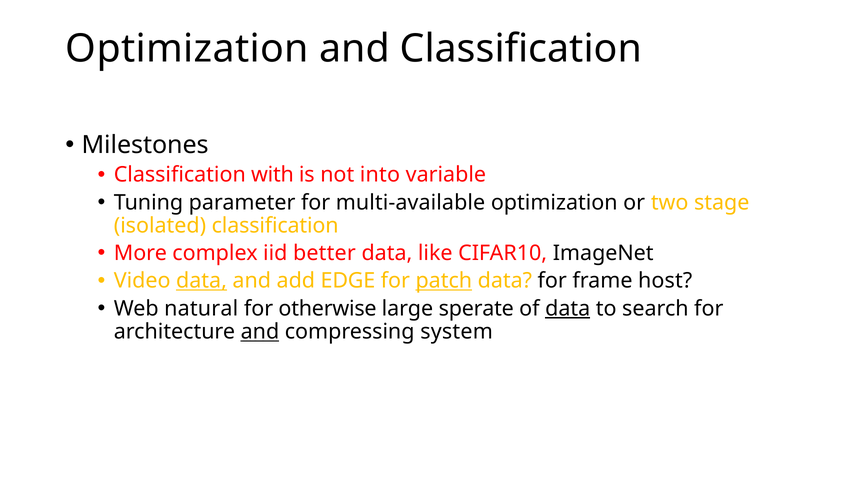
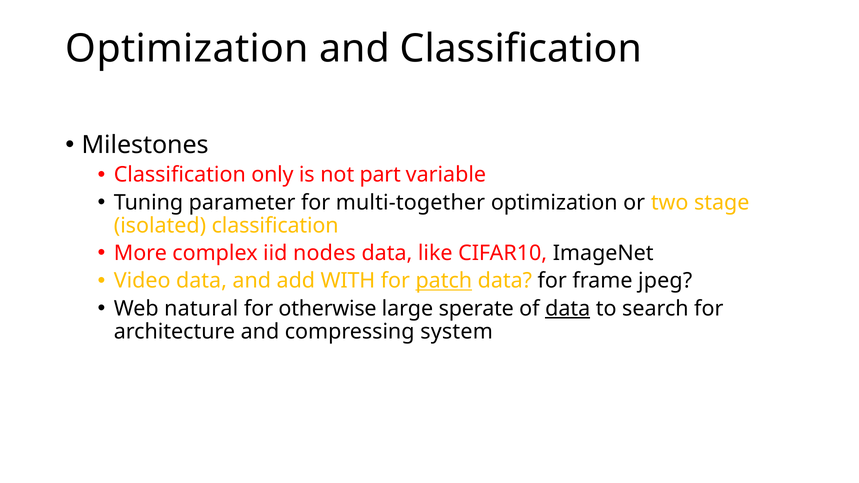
with: with -> only (272, 175)
into: into -> part (380, 175)
multi-available: multi-available -> multi-together (410, 202)
better: better -> nodes (324, 253)
data underline: present -> none (202, 281)
EDGE: EDGE -> WITH (348, 281)
host: host -> jpeg (665, 281)
and underline: present -> none (260, 332)
